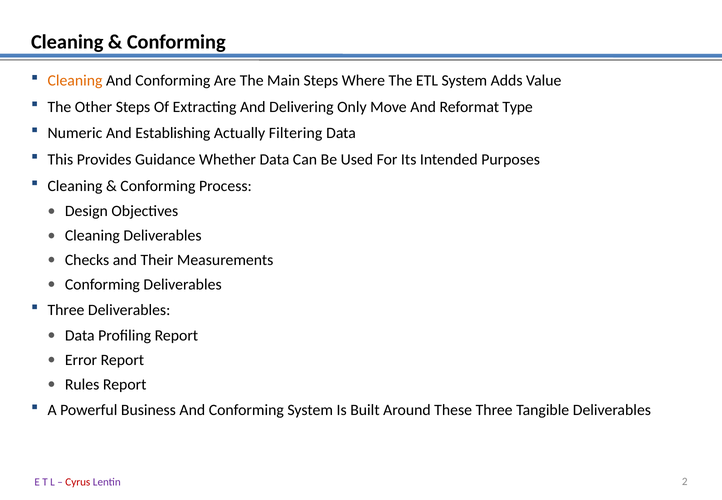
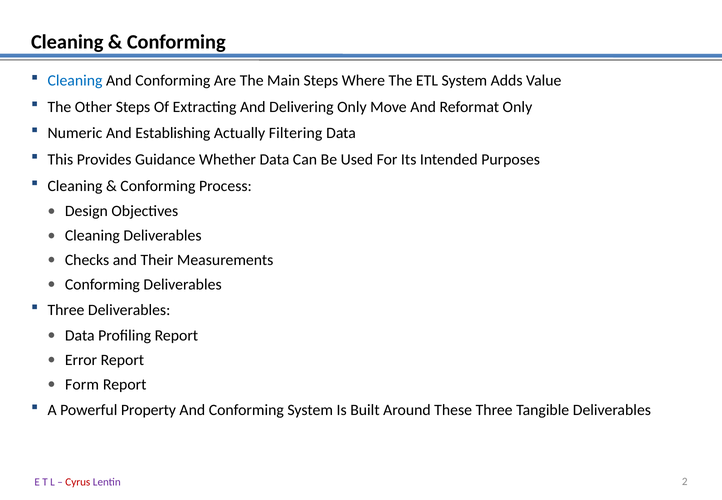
Cleaning colour: orange -> blue (75, 81)
Reformat Type: Type -> Only (517, 107)
Rules: Rules -> Form (82, 384)
Business: Business -> Property (148, 410)
